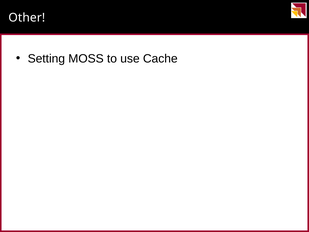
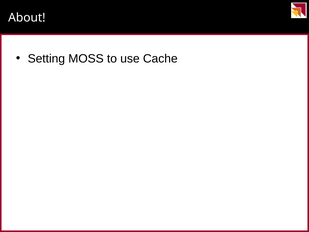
Other: Other -> About (27, 18)
